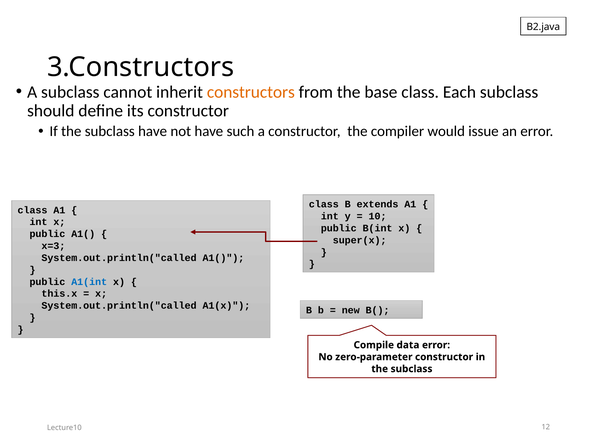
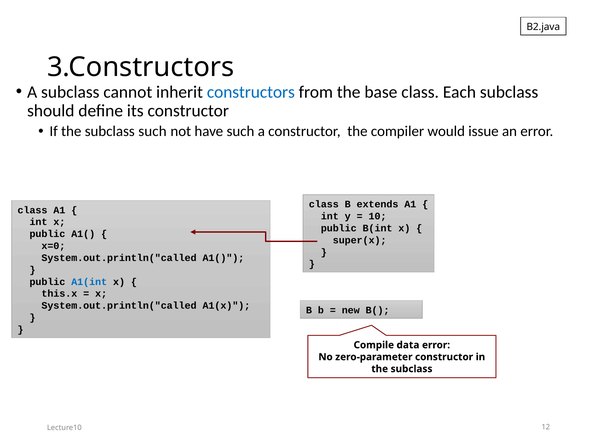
constructors colour: orange -> blue (251, 92)
subclass have: have -> such (152, 131)
x=3: x=3 -> x=0 (53, 246)
